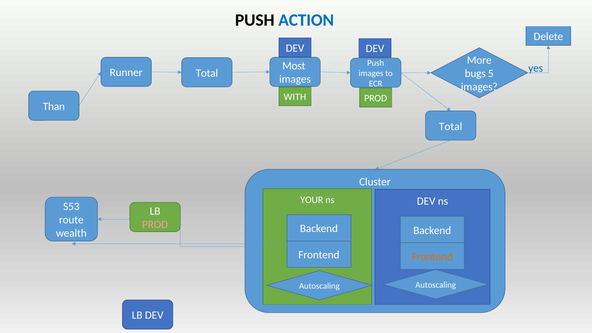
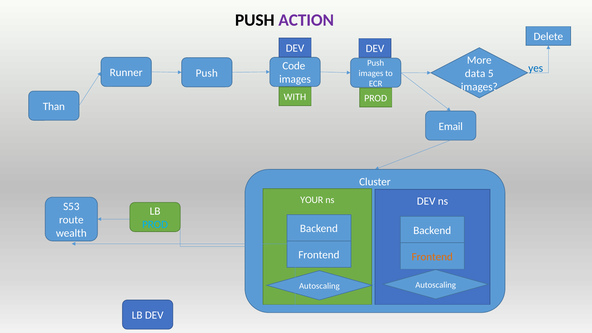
ACTION colour: blue -> purple (306, 20)
Most: Most -> Code (294, 66)
Runner Total: Total -> Push (207, 73)
bugs: bugs -> data (475, 74)
Total: Total -> Email (451, 126)
PROD colour: pink -> light blue (155, 224)
